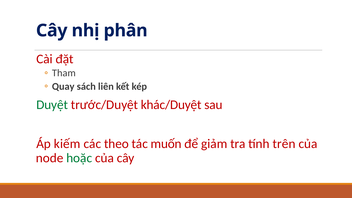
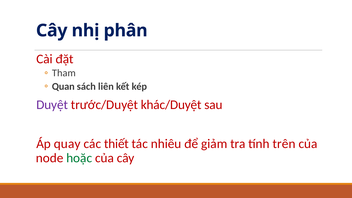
Quay: Quay -> Quan (63, 86)
Duyệt colour: green -> purple (52, 105)
kiếm: kiếm -> quay (67, 144)
theo: theo -> thiết (116, 144)
muốn: muốn -> nhiêu (166, 144)
